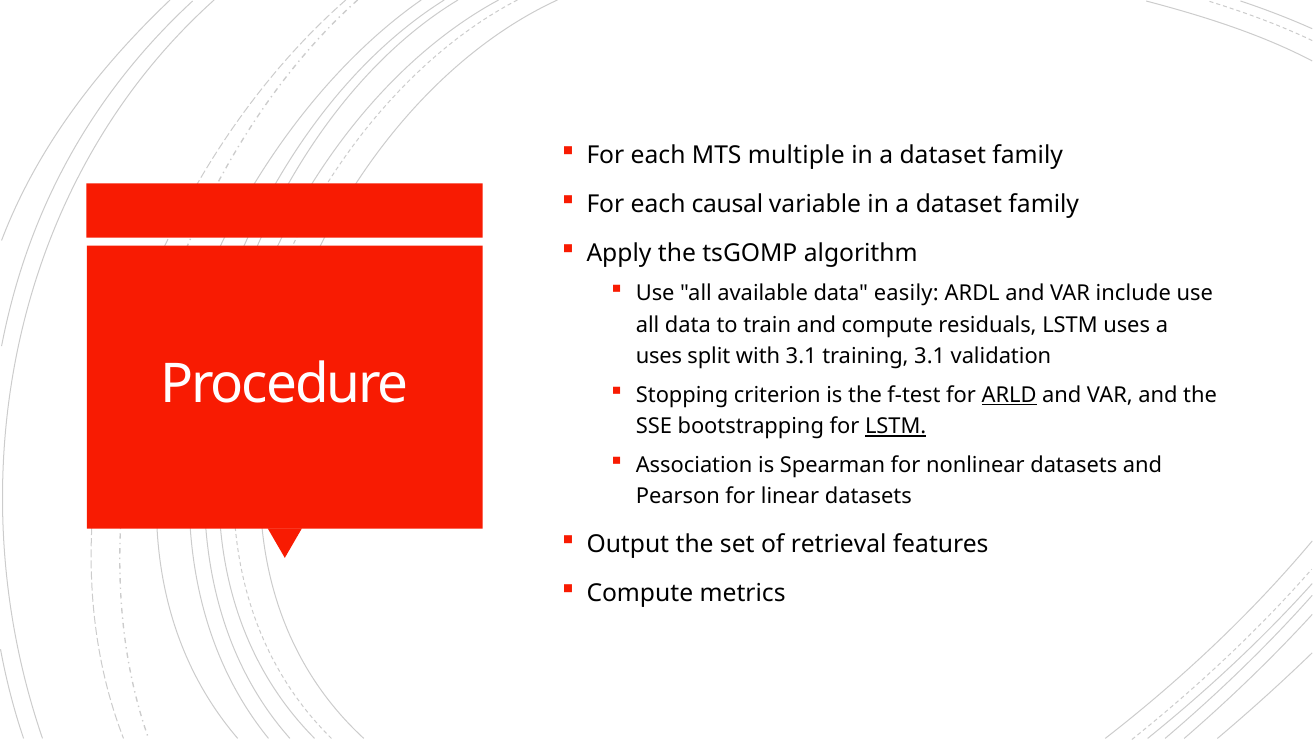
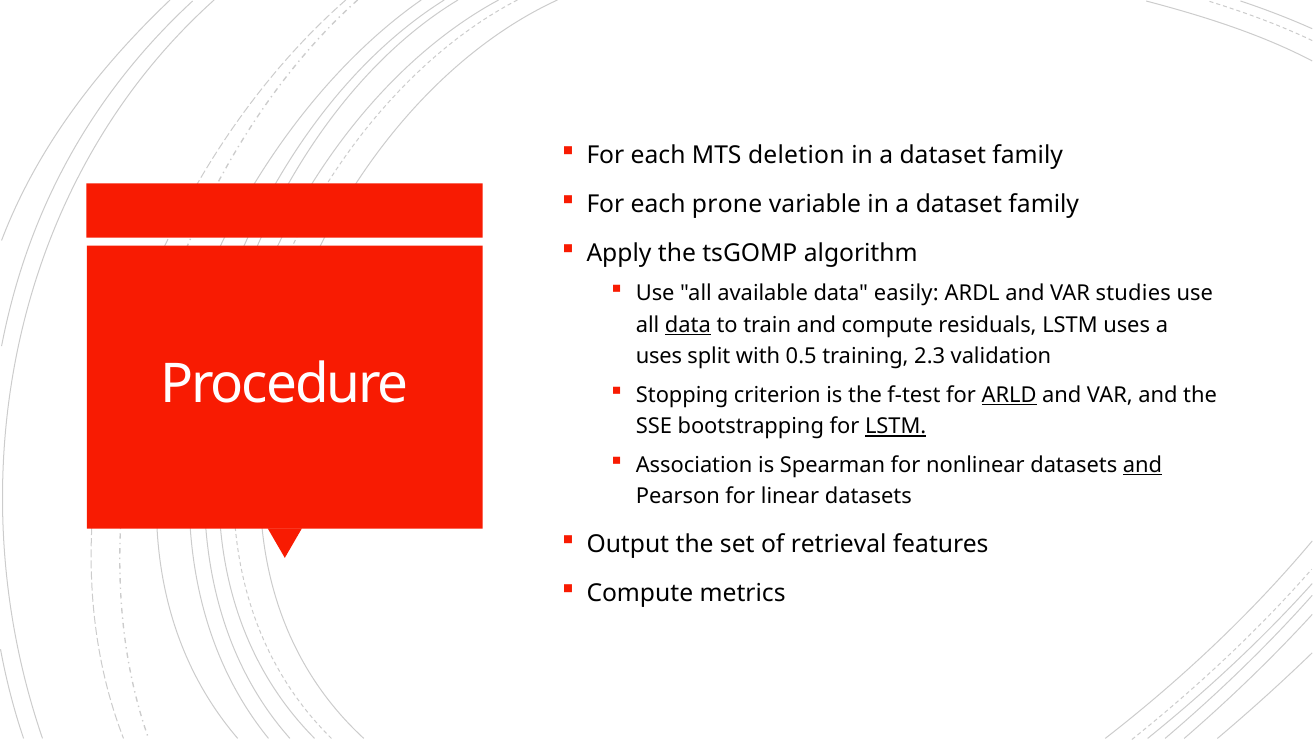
multiple: multiple -> deletion (796, 155)
causal: causal -> prone (727, 205)
include: include -> studies (1133, 294)
data underline: none -> present (688, 325)
with 3.1: 3.1 -> 0.5 (801, 357)
training 3.1: 3.1 -> 2.3 (930, 357)
and underline: none -> present (1143, 465)
